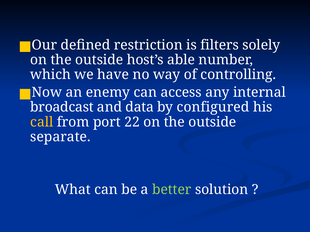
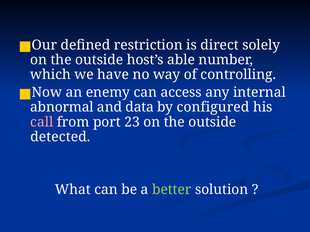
filters: filters -> direct (220, 45)
broadcast: broadcast -> abnormal (62, 107)
call colour: yellow -> pink (42, 122)
22: 22 -> 23 (132, 122)
separate: separate -> detected (60, 137)
